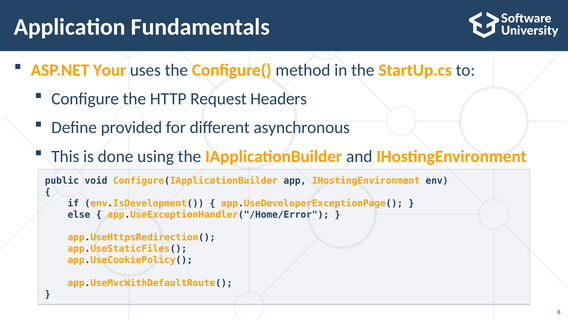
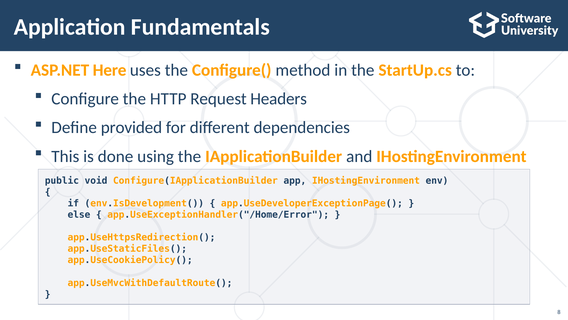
Your: Your -> Here (110, 70)
asynchronous: asynchronous -> dependencies (302, 127)
